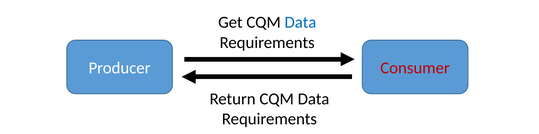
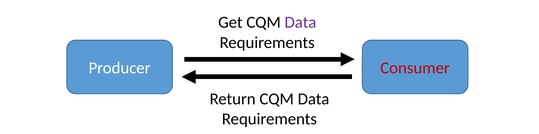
Data colour: blue -> purple (300, 22)
